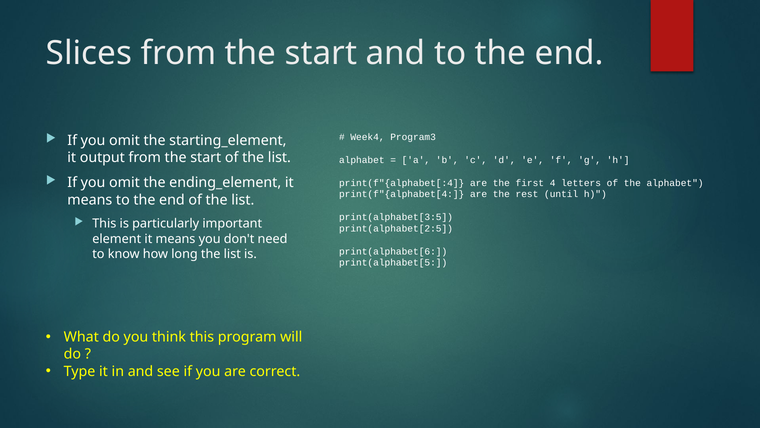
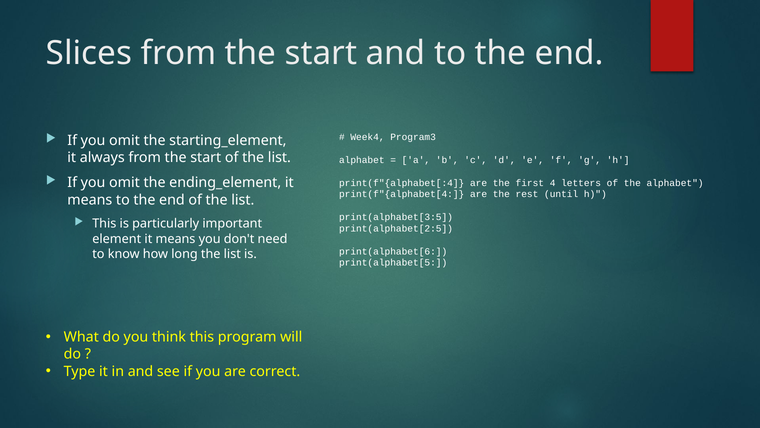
output: output -> always (102, 157)
